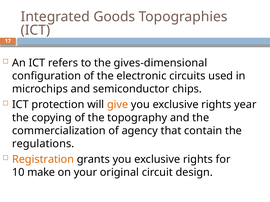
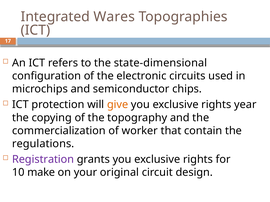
Goods: Goods -> Wares (114, 17)
gives-dimensional: gives-dimensional -> state-dimensional (160, 63)
agency: agency -> worker (140, 131)
Registration colour: orange -> purple (43, 160)
